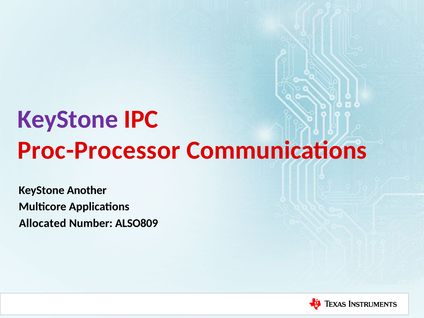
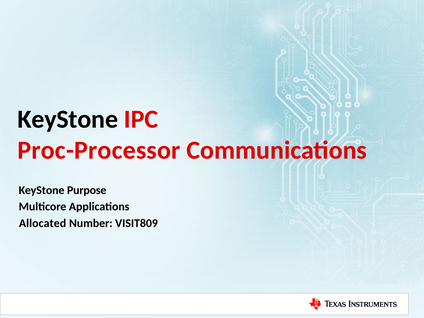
KeyStone colour: purple -> black (68, 119)
Another: Another -> Purpose (87, 190)
ALSO809: ALSO809 -> VISIT809 (137, 223)
